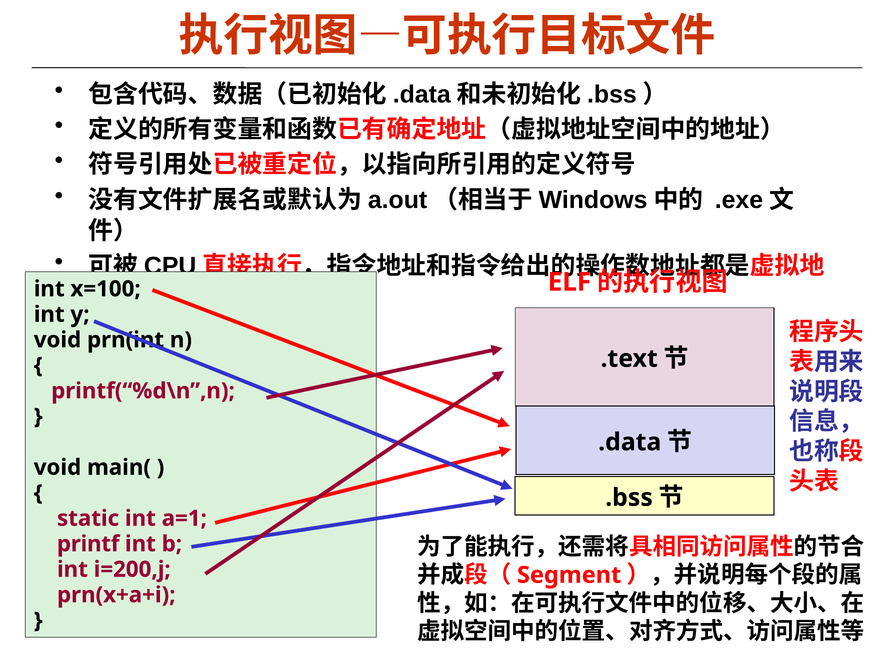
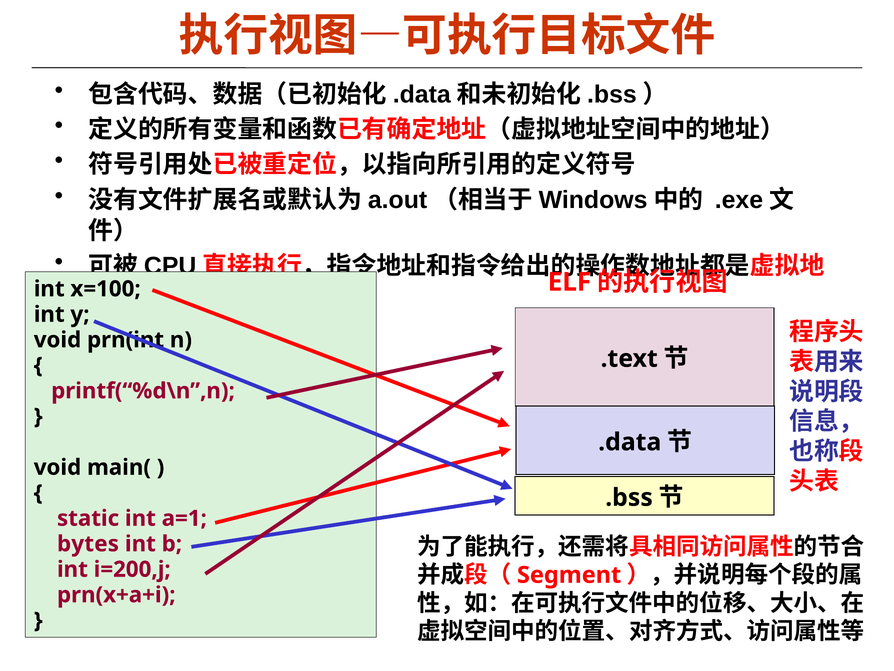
printf: printf -> bytes (88, 543)
